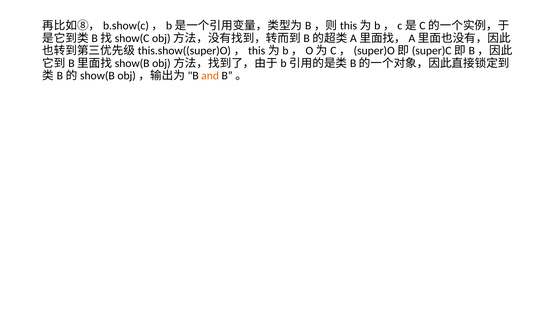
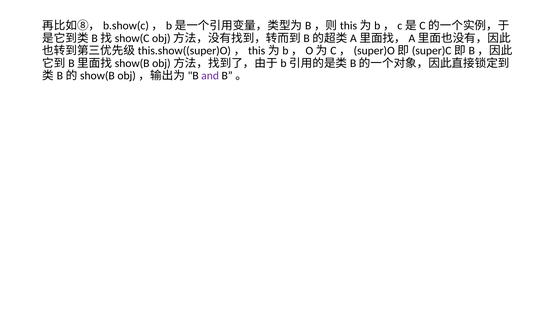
and colour: orange -> purple (210, 76)
